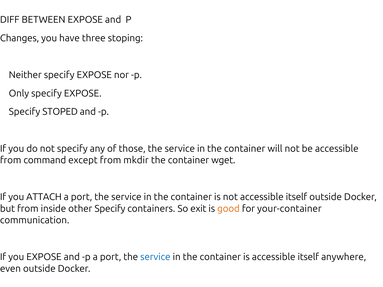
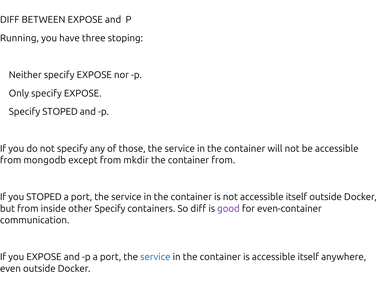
Changes: Changes -> Running (19, 38)
command: command -> mongodb (45, 160)
container wget: wget -> from (223, 160)
you ATTACH: ATTACH -> STOPED (44, 197)
So exit: exit -> diff (198, 209)
good colour: orange -> purple (228, 209)
your-container: your-container -> even-container (289, 209)
